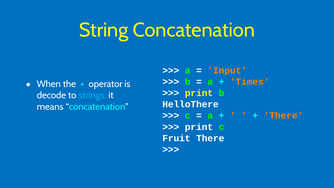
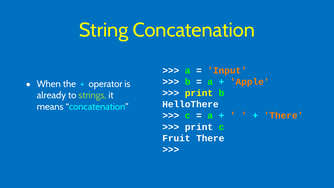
Times: Times -> Apple (250, 82)
decode: decode -> already (51, 95)
strings colour: light blue -> light green (92, 95)
